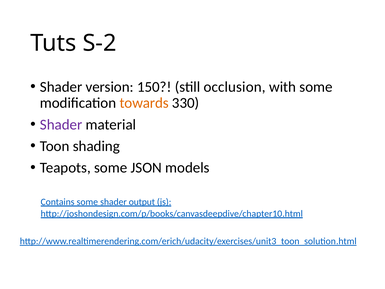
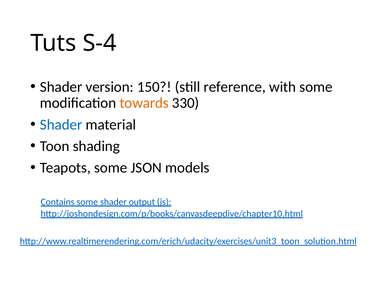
S-2: S-2 -> S-4 (100, 43)
occlusion: occlusion -> reference (235, 87)
Shader colour: purple -> blue (61, 124)
